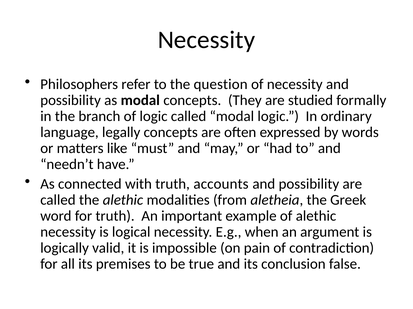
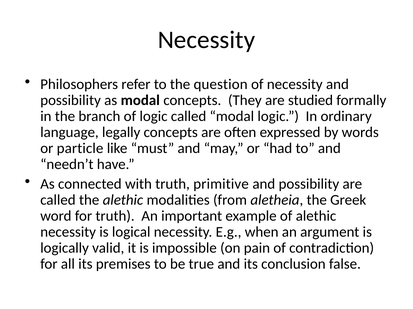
matters: matters -> particle (80, 149)
accounts: accounts -> primitive (221, 184)
